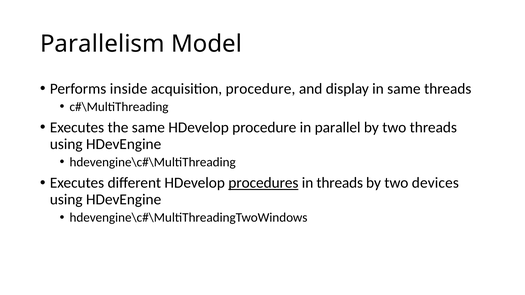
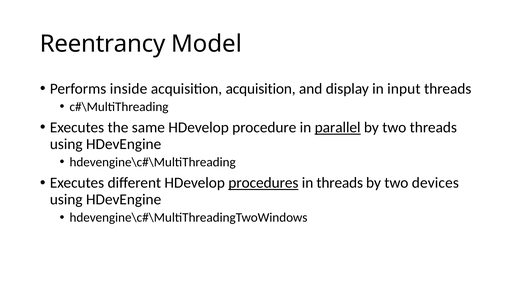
Parallelism: Parallelism -> Reentrancy (103, 44)
acquisition procedure: procedure -> acquisition (261, 89)
in same: same -> input (404, 89)
parallel underline: none -> present (338, 128)
